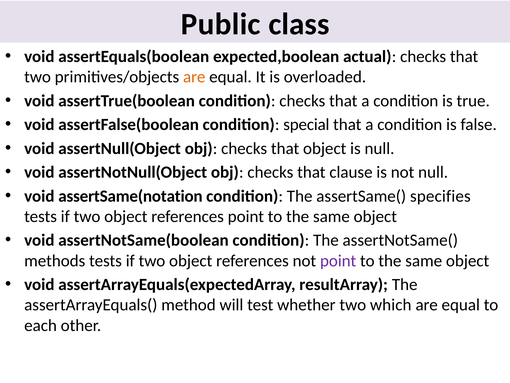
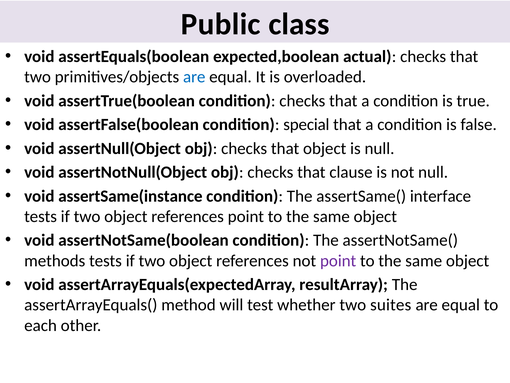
are colour: orange -> blue (194, 77)
assertSame(notation: assertSame(notation -> assertSame(instance (130, 196)
specifies: specifies -> interface (441, 196)
which: which -> suites (391, 305)
